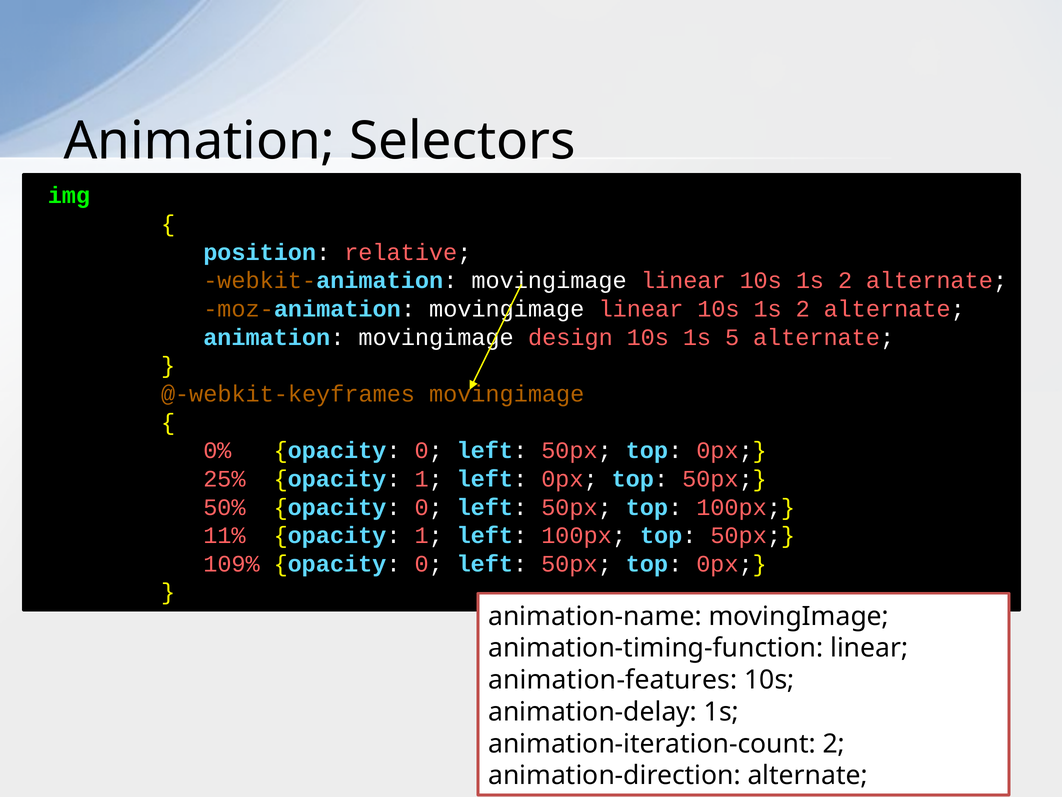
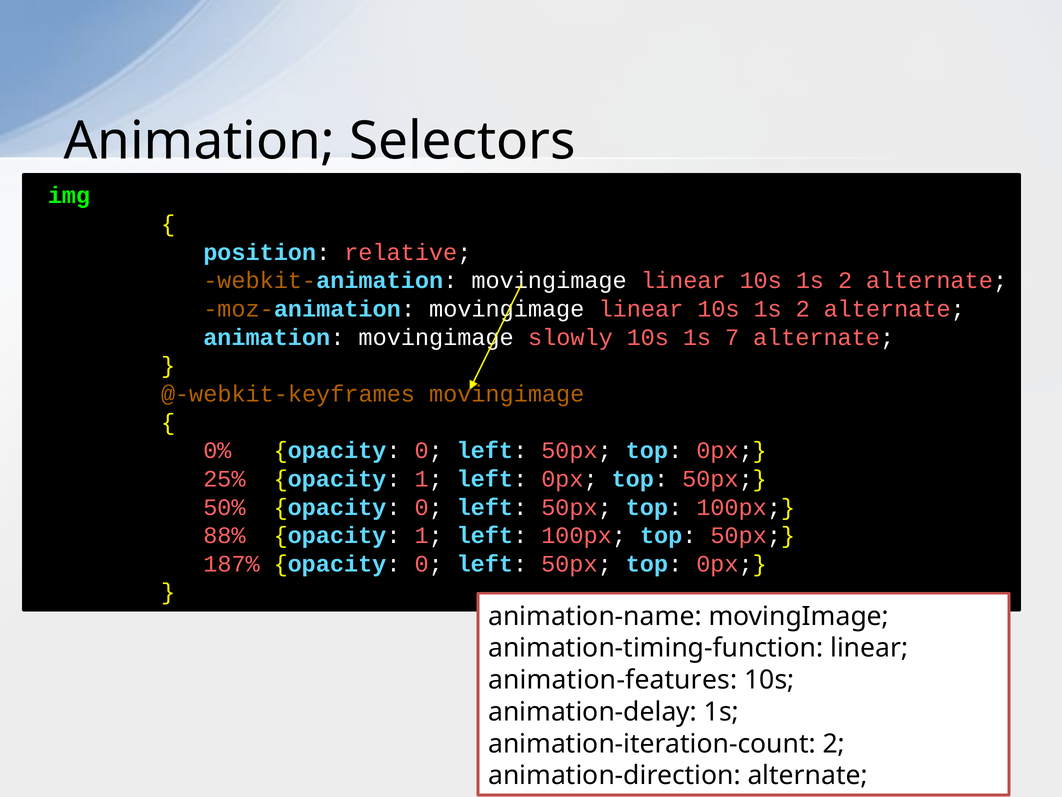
design: design -> slowly (570, 337)
5: 5 -> 7 (732, 337)
11%: 11% -> 88% (224, 535)
109%: 109% -> 187% (232, 564)
